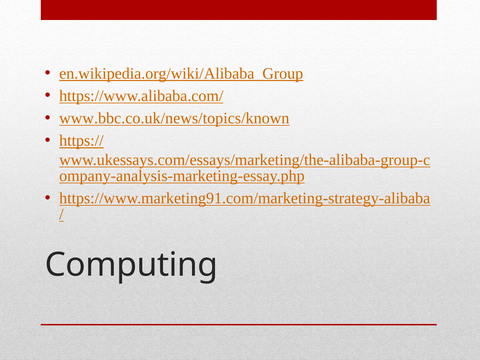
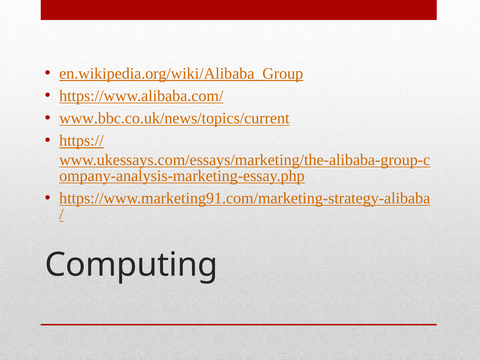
www.bbc.co.uk/news/topics/known: www.bbc.co.uk/news/topics/known -> www.bbc.co.uk/news/topics/current (174, 118)
